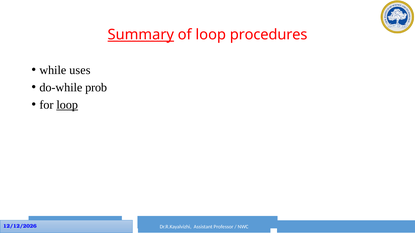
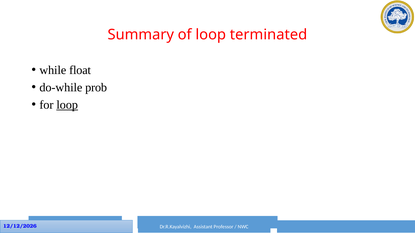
Summary underline: present -> none (141, 35)
procedures: procedures -> terminated (269, 35)
uses: uses -> float (80, 70)
